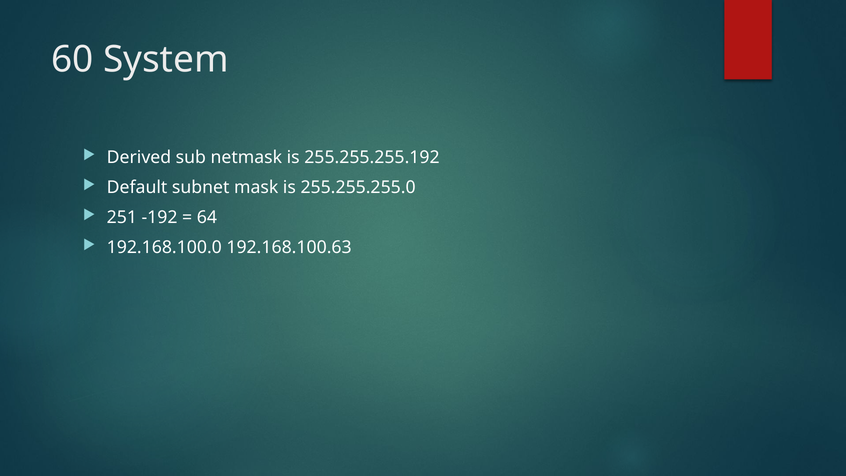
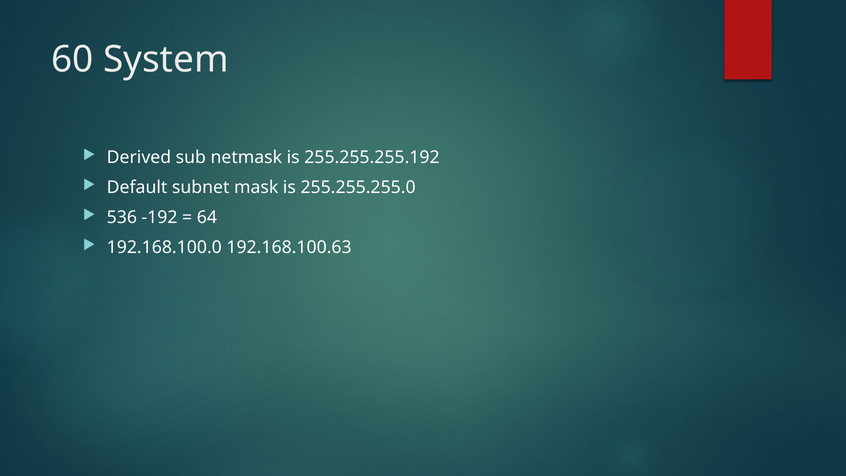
251: 251 -> 536 (122, 217)
